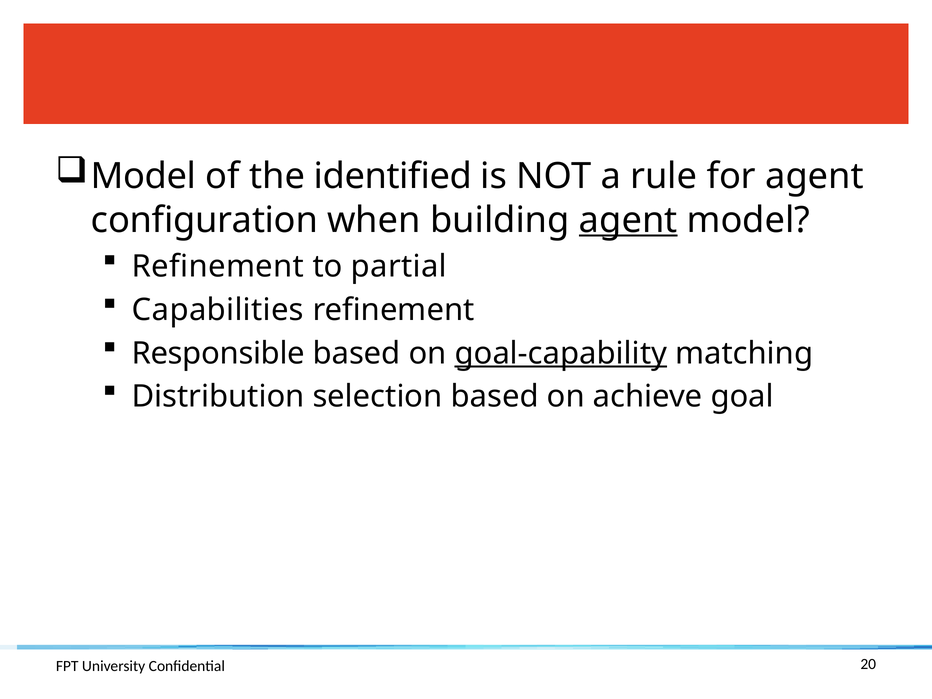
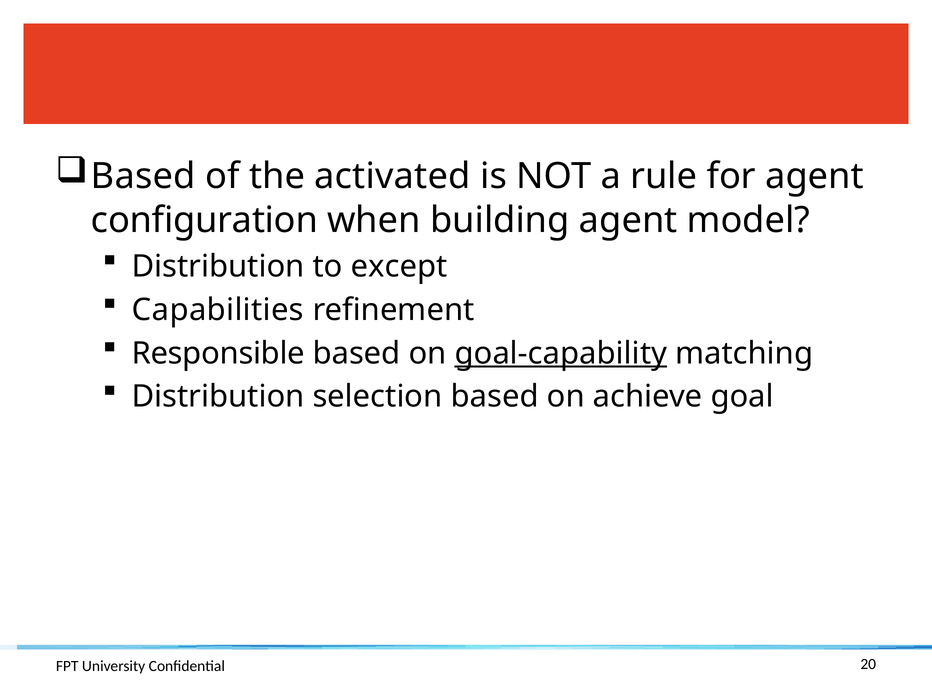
Model: Model -> Based (143, 177)
identified: identified -> activated (393, 177)
agent underline: present -> none (628, 220)
Refinement: Refinement -> Distribution (218, 266)
partial: partial -> except (399, 266)
